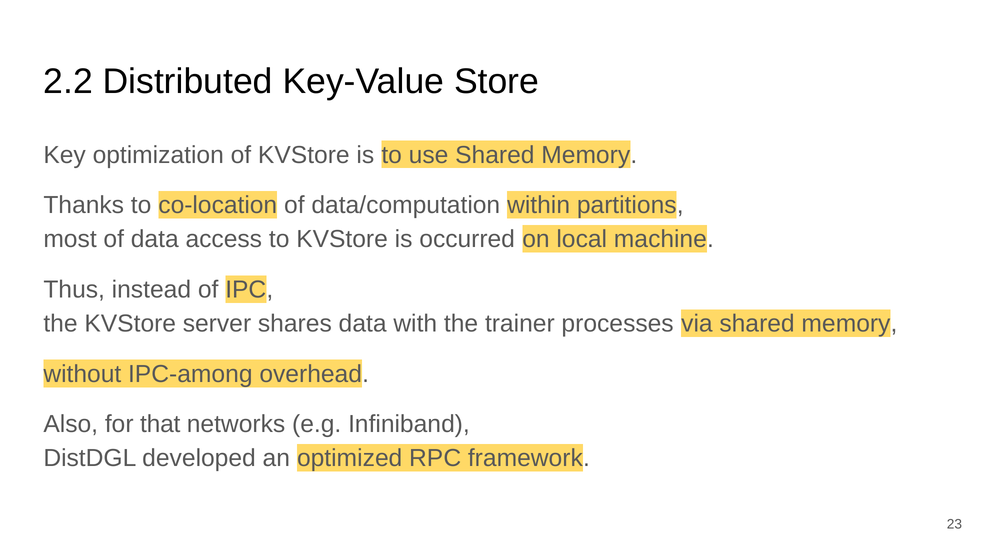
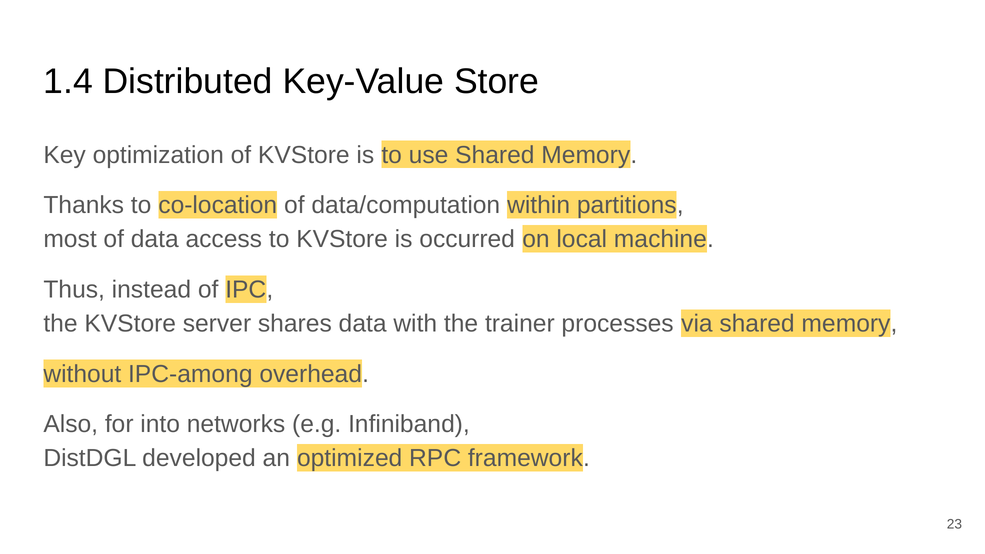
2.2: 2.2 -> 1.4 (68, 82)
that: that -> into (160, 424)
